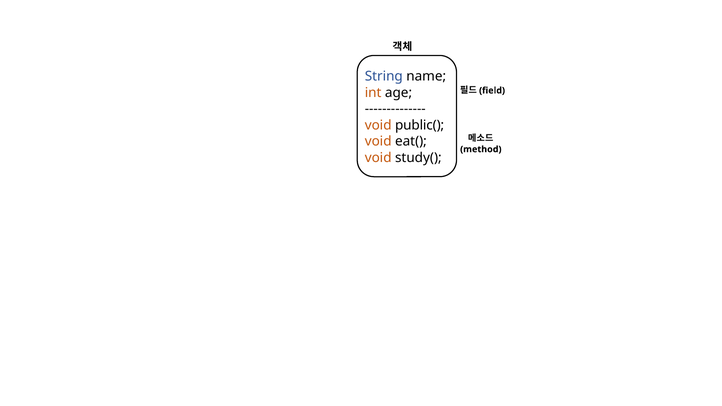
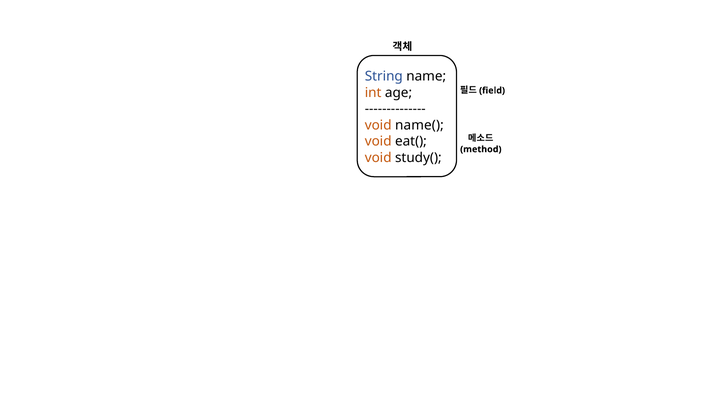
public(: public( -> name( (419, 125)
